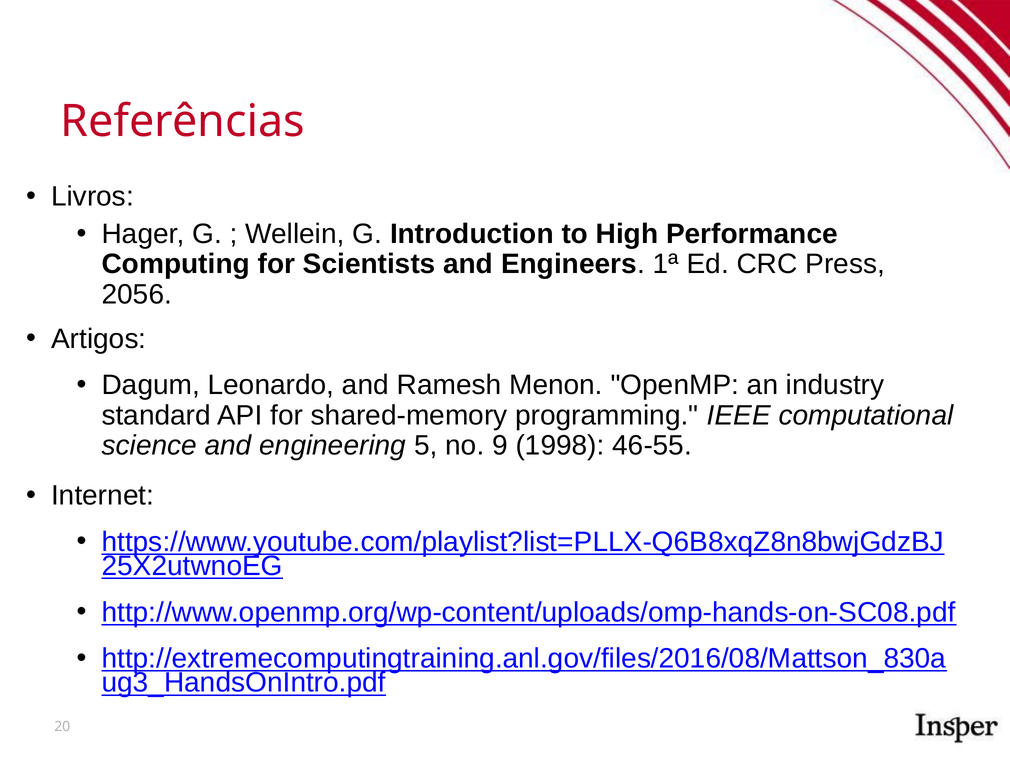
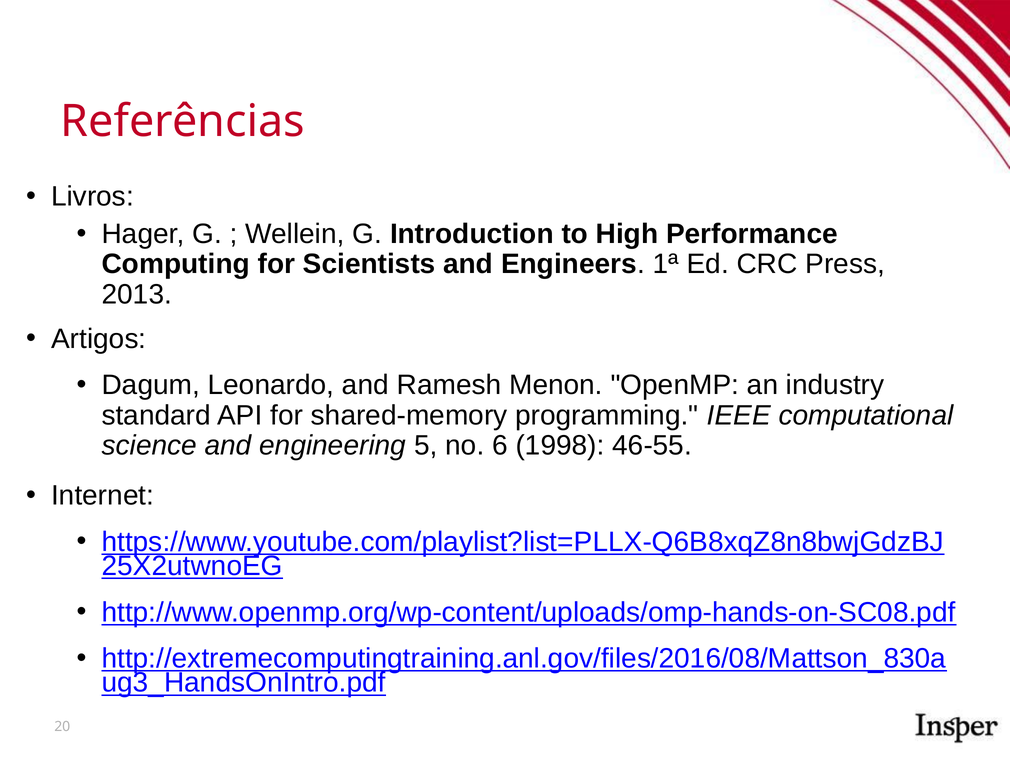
2056: 2056 -> 2013 (137, 295)
9: 9 -> 6 (500, 446)
